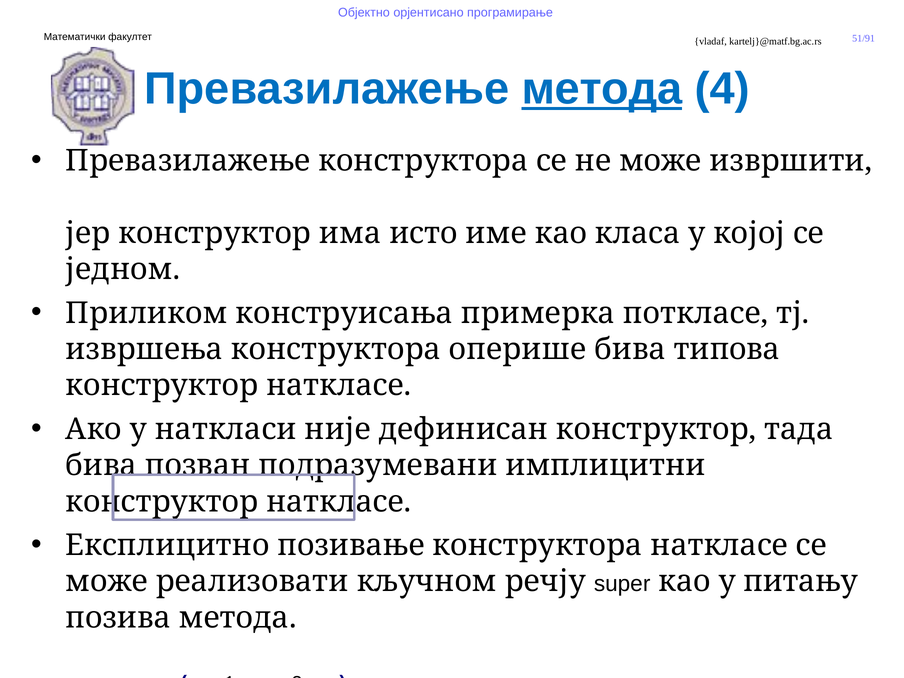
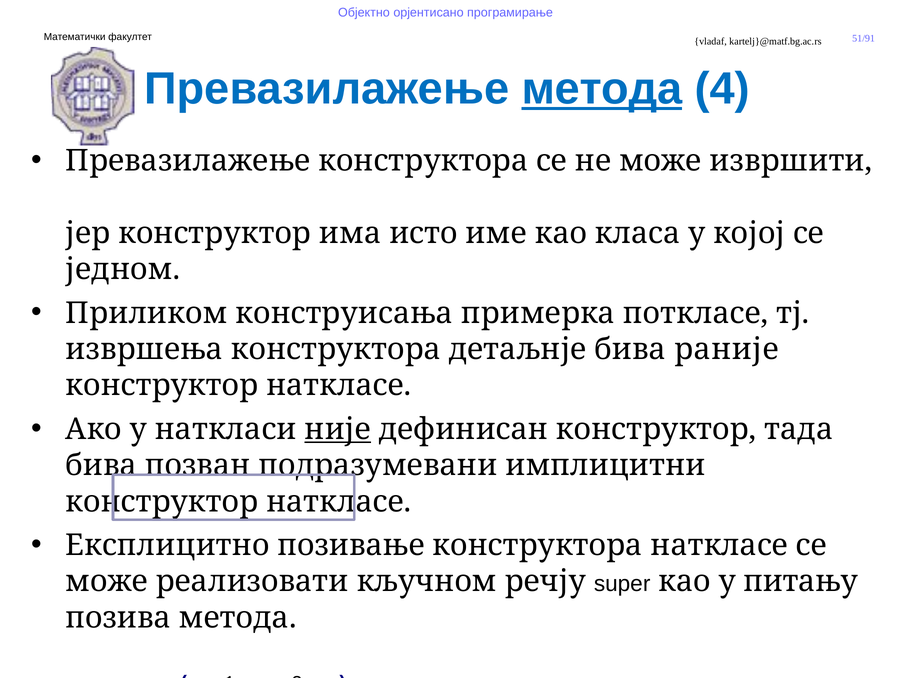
оперише: оперише -> детаљнје (518, 349)
типова: типова -> раније (727, 349)
није underline: none -> present (338, 429)
